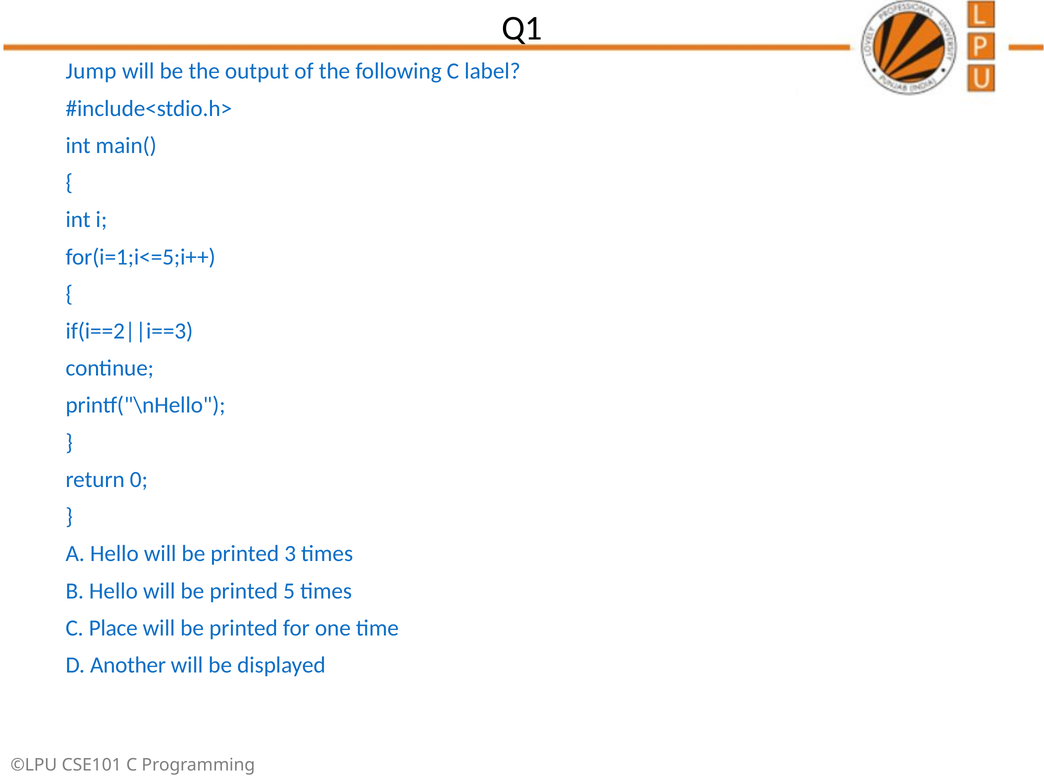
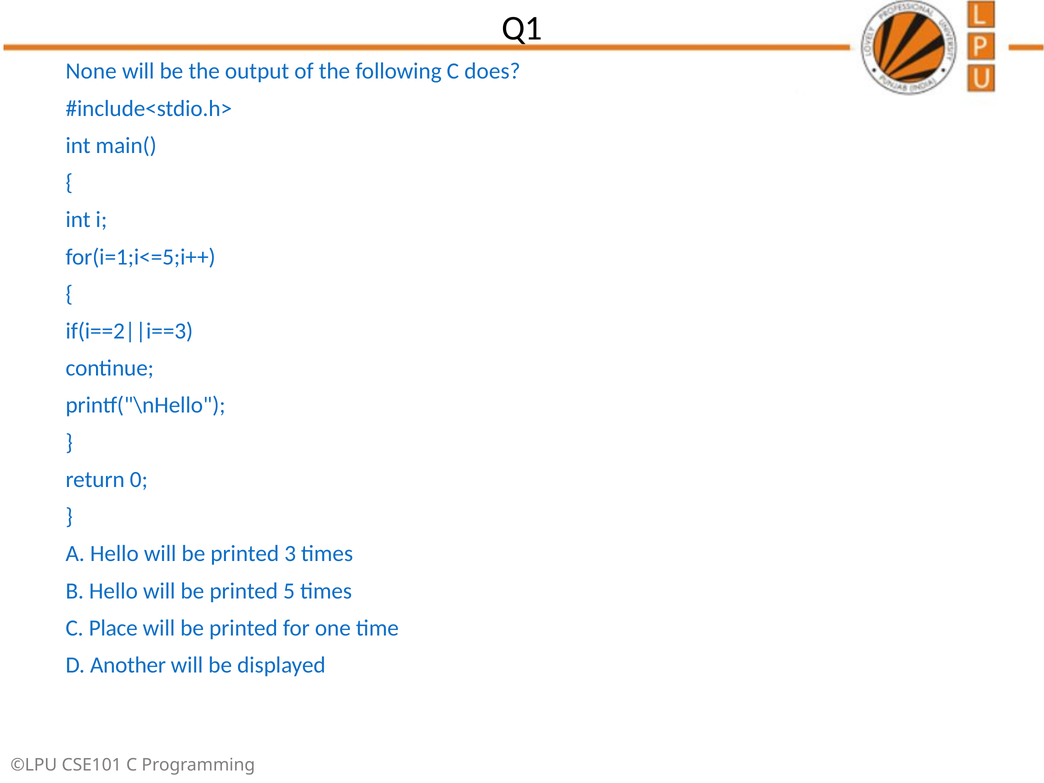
Jump: Jump -> None (91, 71)
label: label -> does (492, 71)
